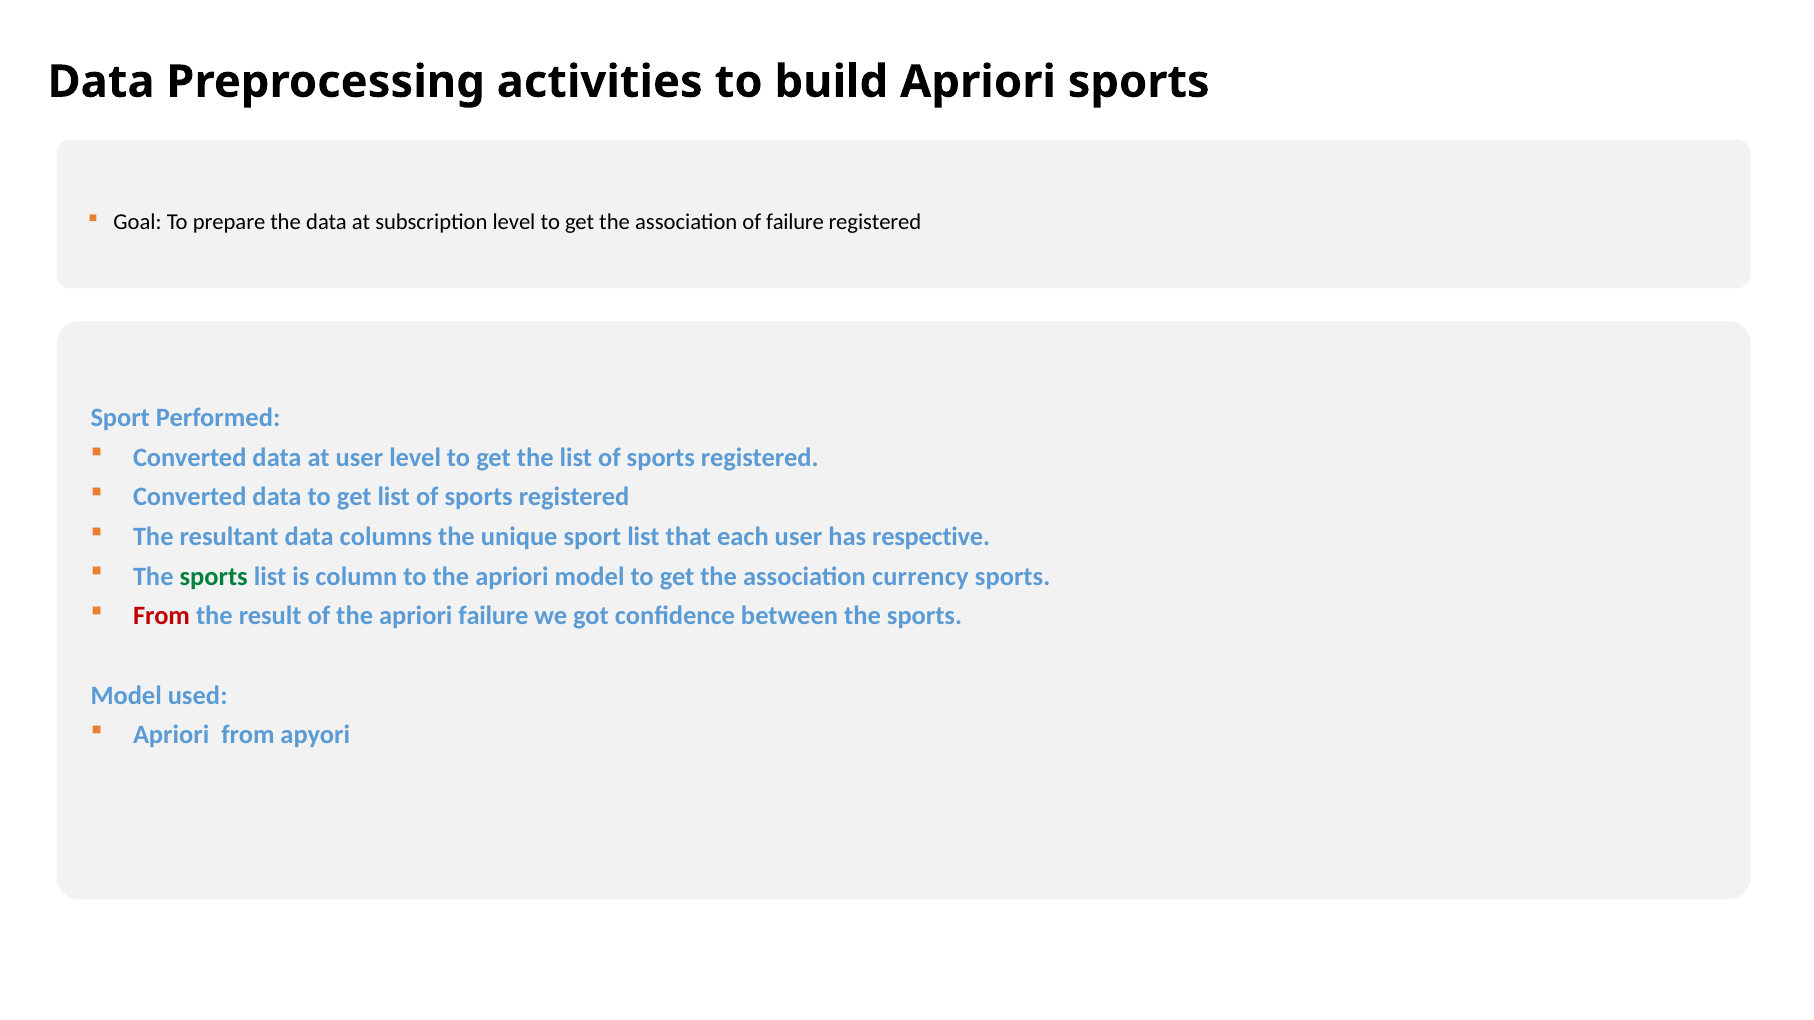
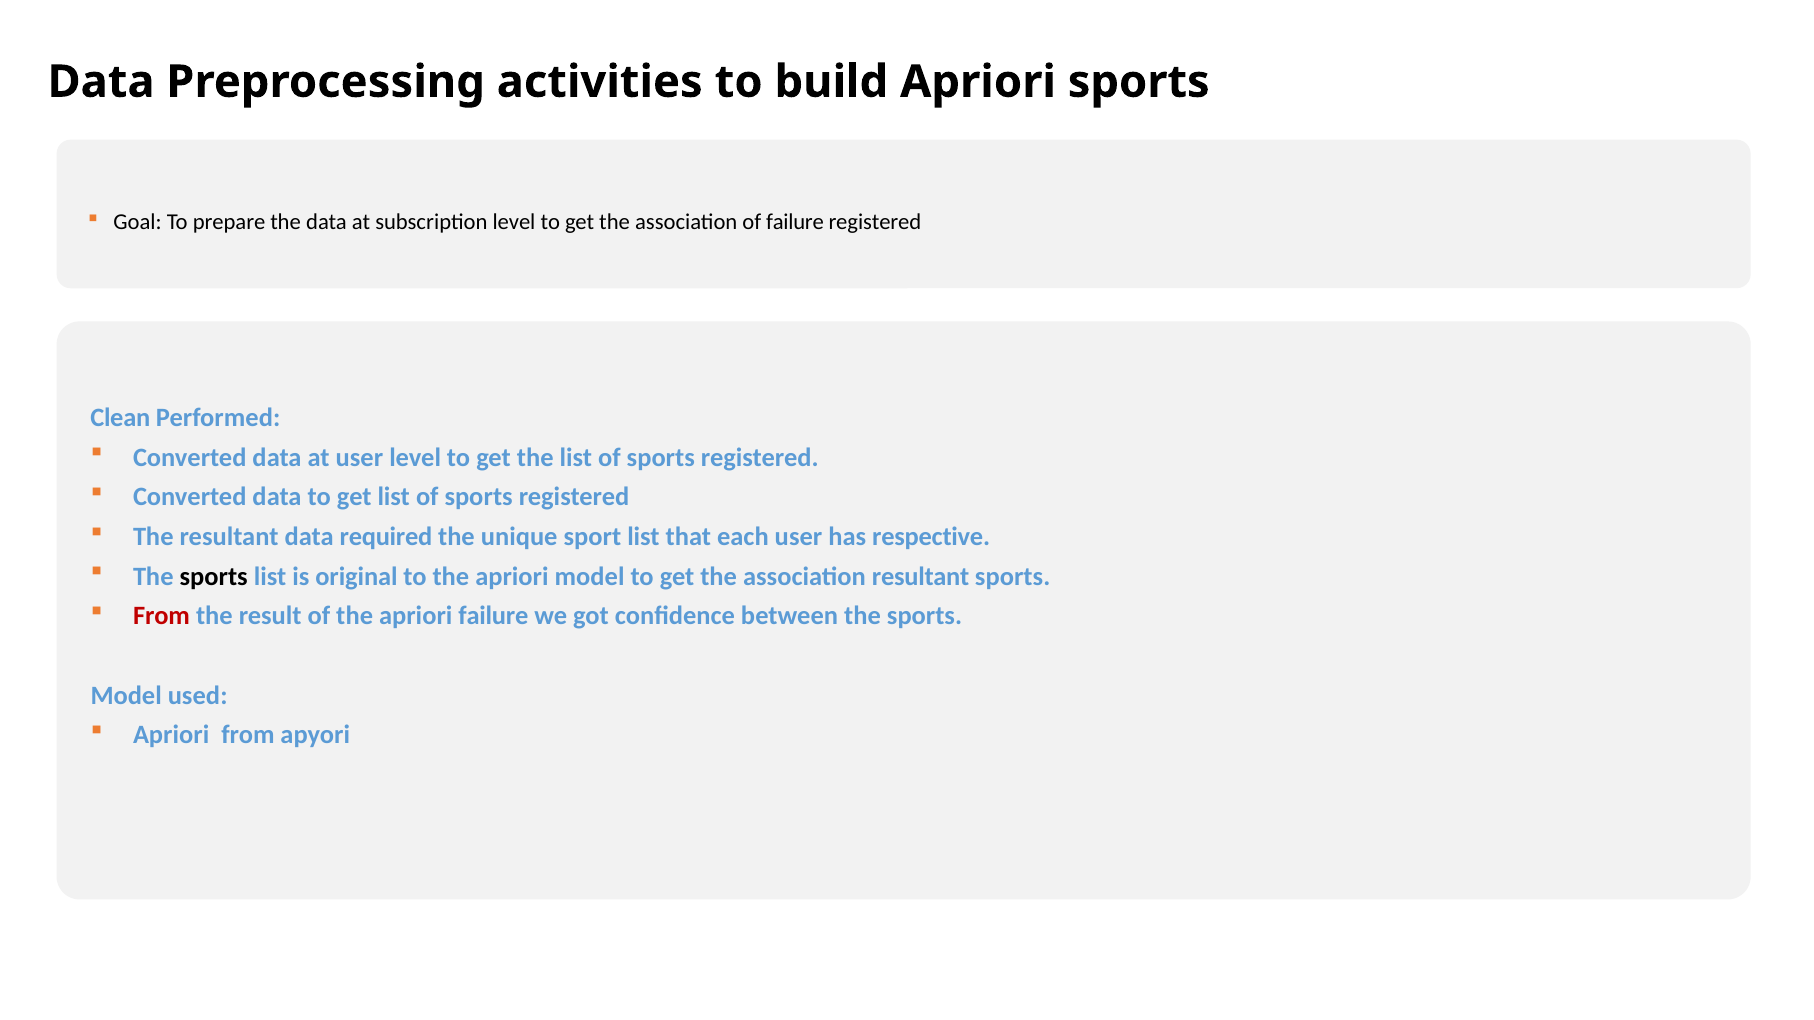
Sport: Sport -> Clean (120, 418)
columns: columns -> required (386, 537)
sports colour: green -> black (214, 577)
column: column -> original (356, 577)
association currency: currency -> resultant (921, 577)
